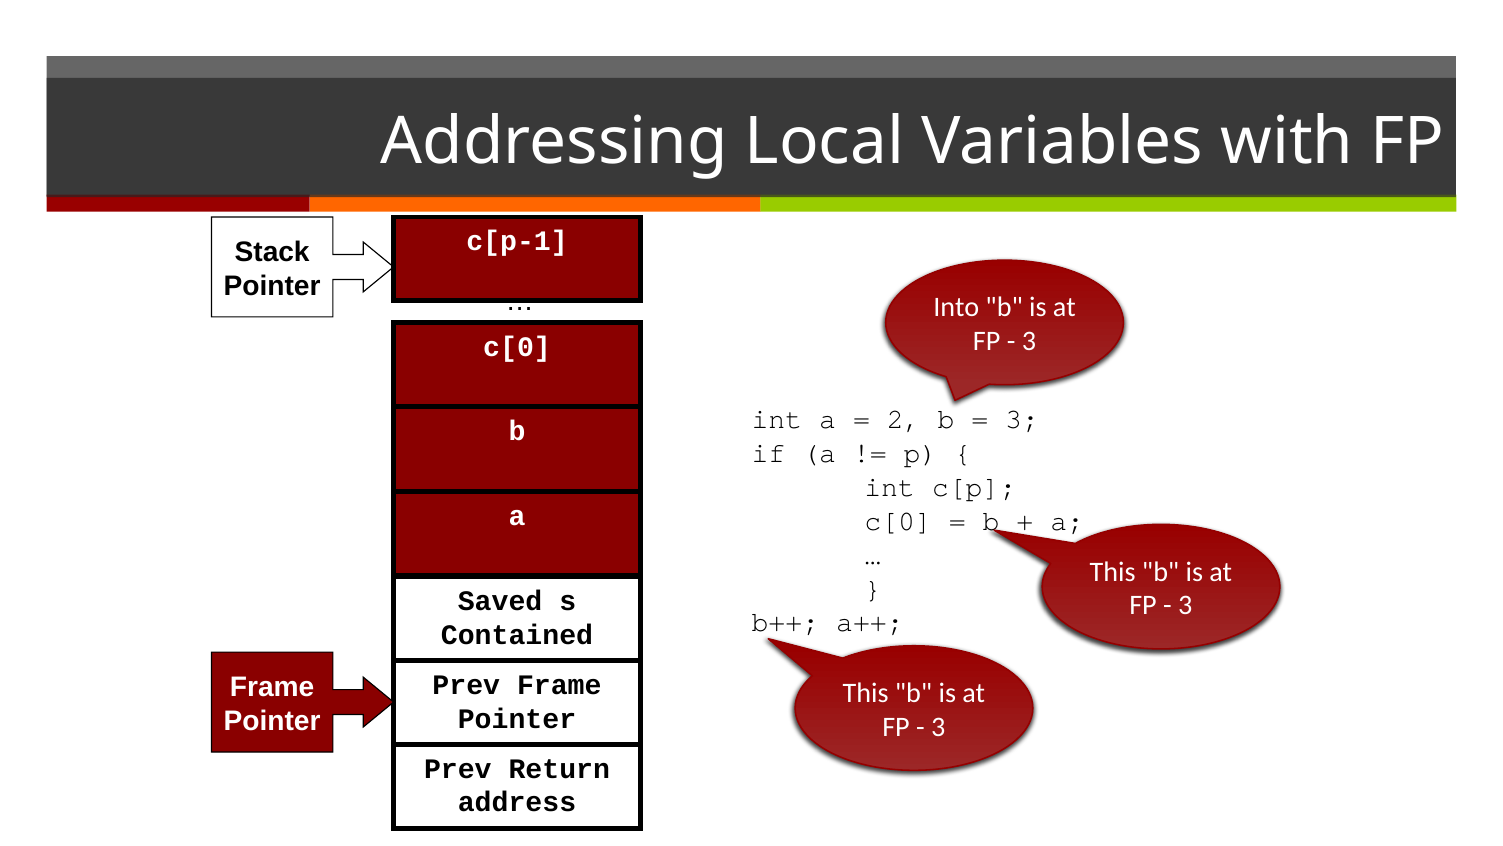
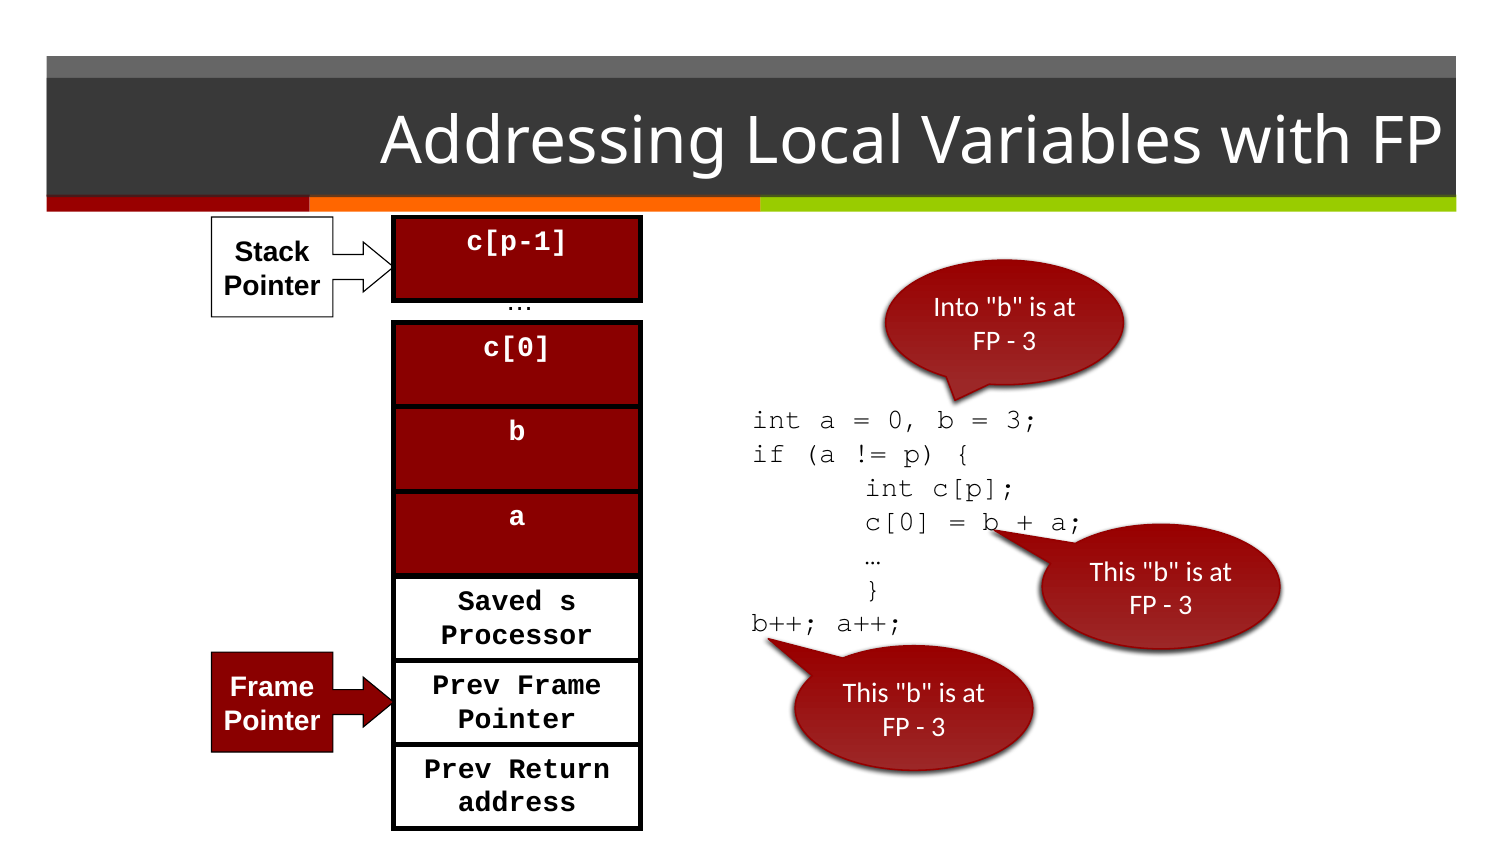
2: 2 -> 0 (904, 419)
Contained: Contained -> Processor (517, 634)
